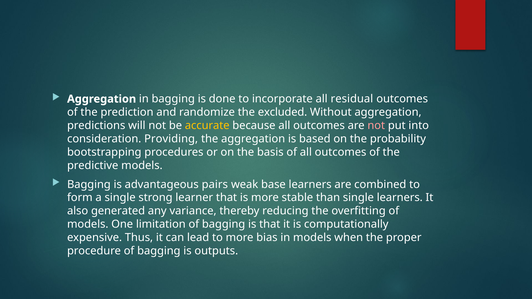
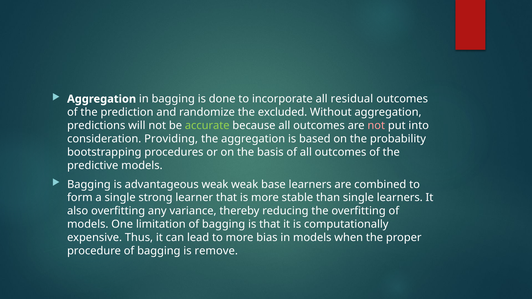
accurate colour: yellow -> light green (207, 126)
advantageous pairs: pairs -> weak (215, 184)
also generated: generated -> overfitting (118, 211)
outputs: outputs -> remove (216, 251)
